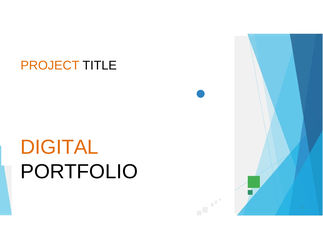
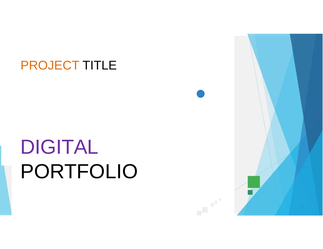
DIGITAL colour: orange -> purple (59, 147)
